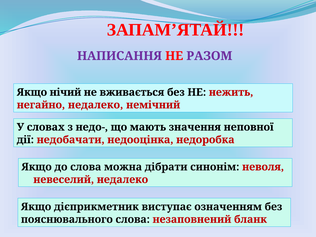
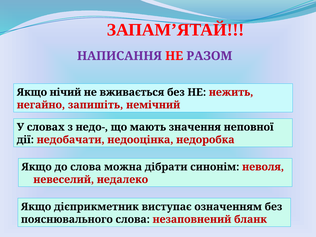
негайно недалеко: недалеко -> запишіть (96, 105)
